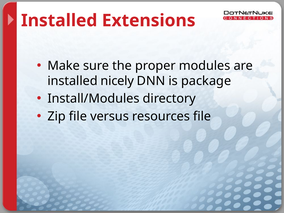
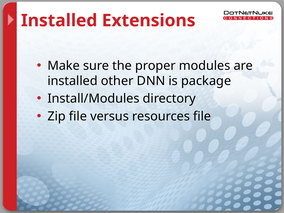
nicely: nicely -> other (117, 81)
